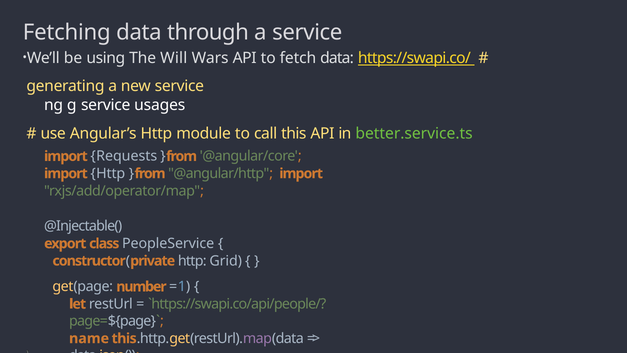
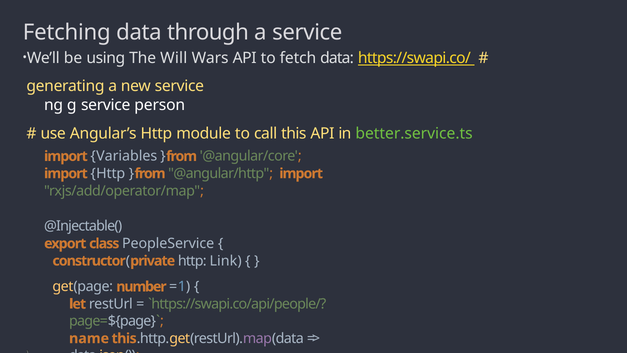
usages: usages -> person (160, 105)
Requests: Requests -> Variables (127, 156)
Grid: Grid -> Link (226, 261)
